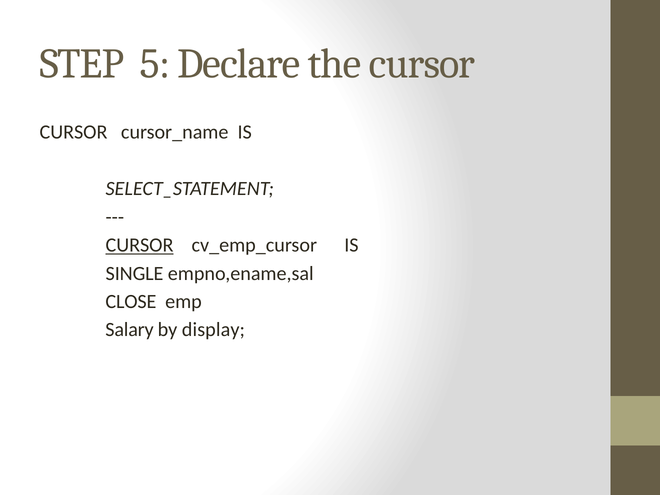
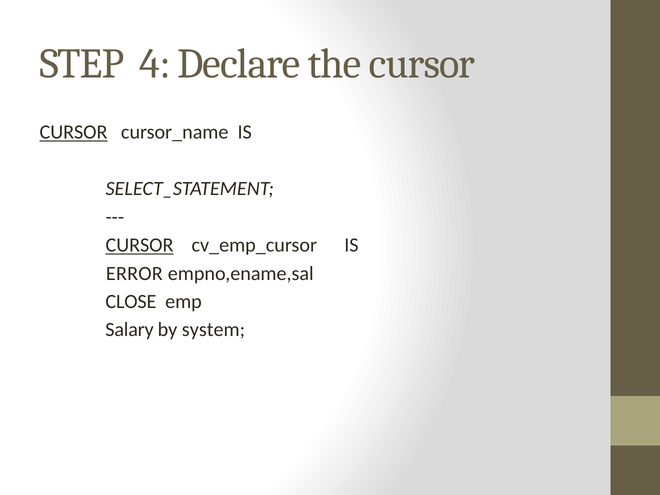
5: 5 -> 4 (155, 64)
CURSOR underline: none -> present (74, 132)
SINGLE: SINGLE -> ERROR (134, 273)
display: display -> system (213, 330)
